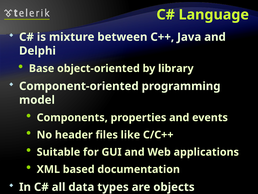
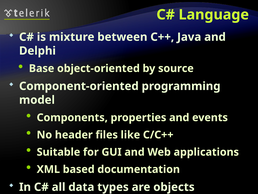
library: library -> source (176, 68)
